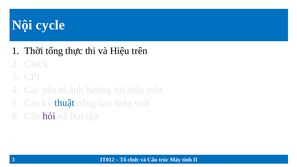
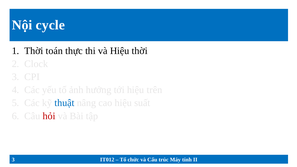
tổng: tổng -> toán (54, 51)
và Hiệu trên: trên -> thời (140, 51)
hỏi colour: purple -> red (49, 116)
